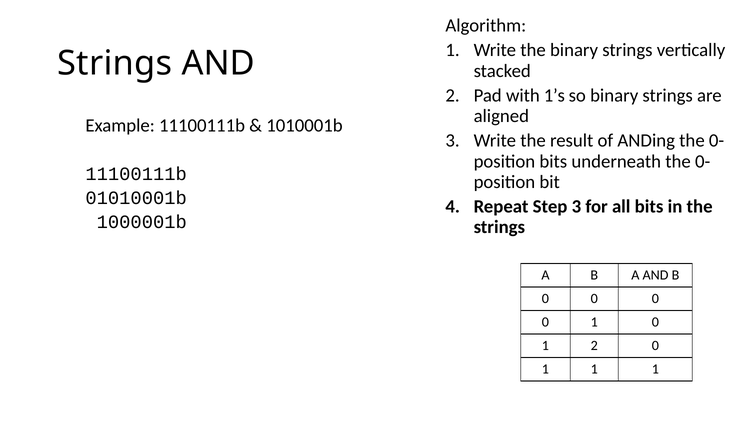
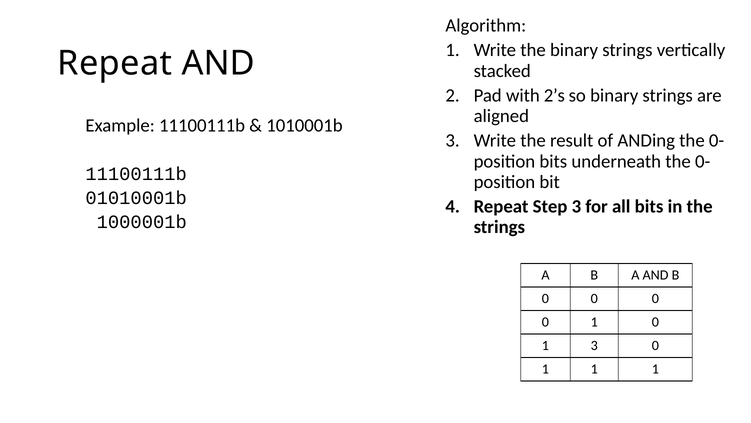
Strings: Strings -> Repeat (115, 63)
1’s: 1’s -> 2’s (554, 95)
1 2: 2 -> 3 (594, 345)
